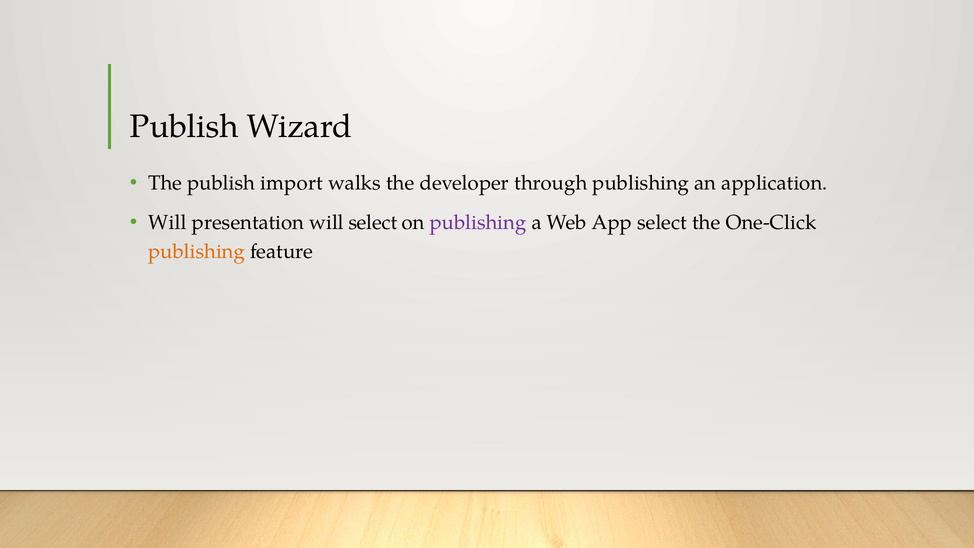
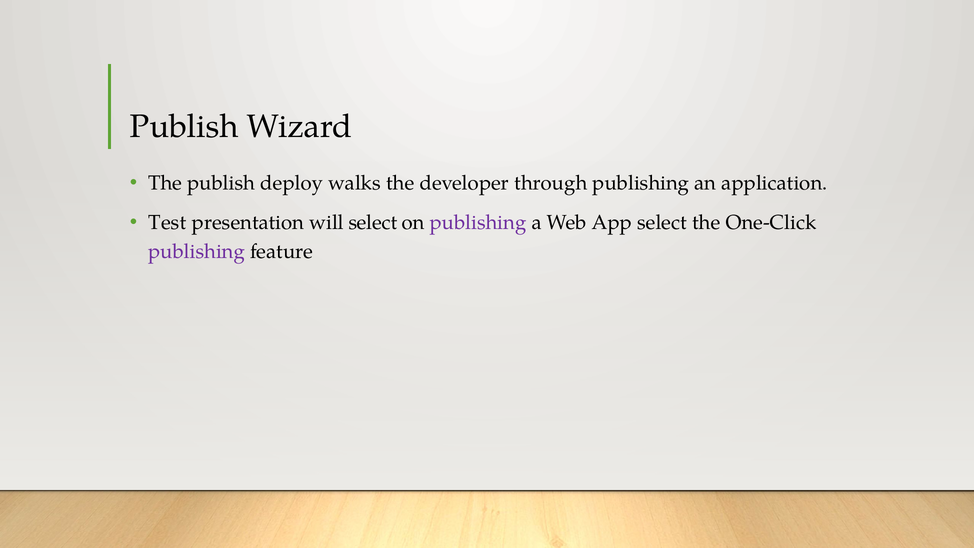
import: import -> deploy (292, 183)
Will: Will -> Test (167, 223)
publishing colour: orange -> purple (197, 252)
